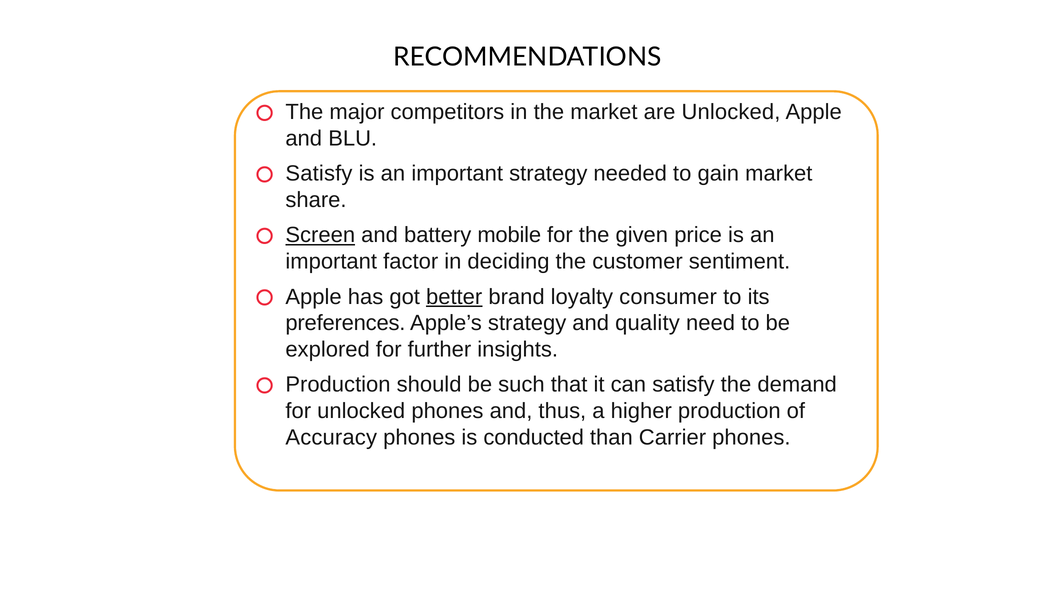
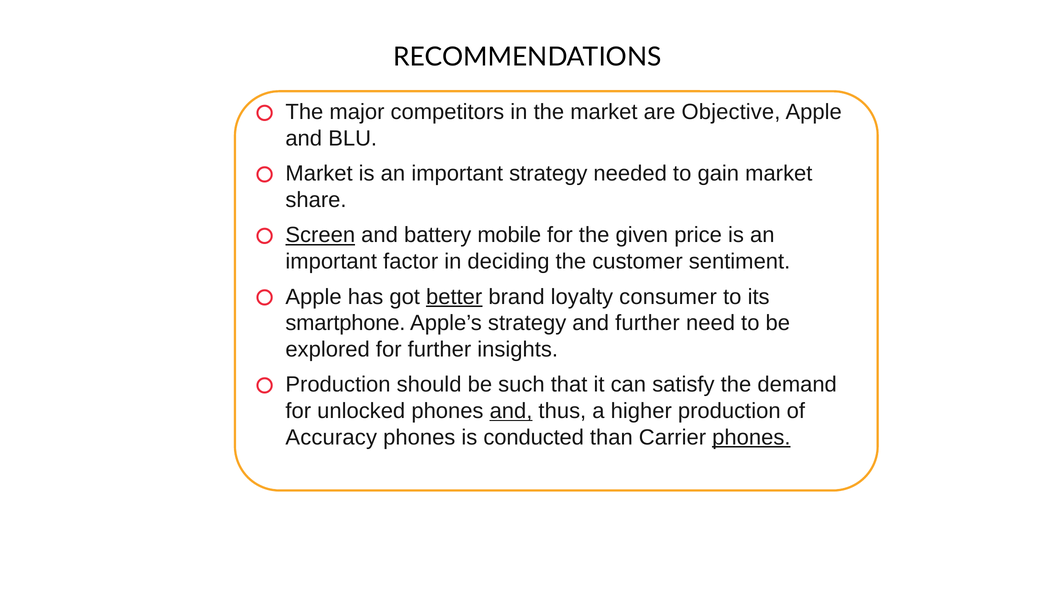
are Unlocked: Unlocked -> Objective (731, 112)
Satisfy: Satisfy -> Market (319, 174)
preferences: preferences -> smartphone (345, 323)
and quality: quality -> further (647, 323)
and underline: none -> present (511, 411)
phones underline: none -> present (751, 438)
